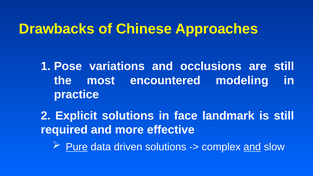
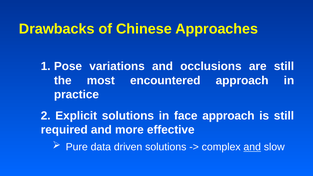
encountered modeling: modeling -> approach (242, 80)
face landmark: landmark -> approach (228, 116)
Pure underline: present -> none (77, 147)
